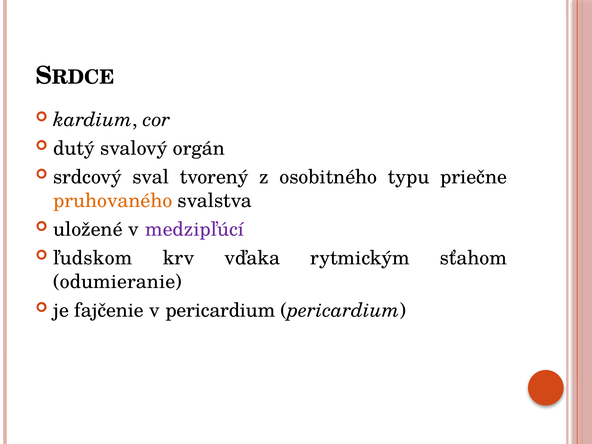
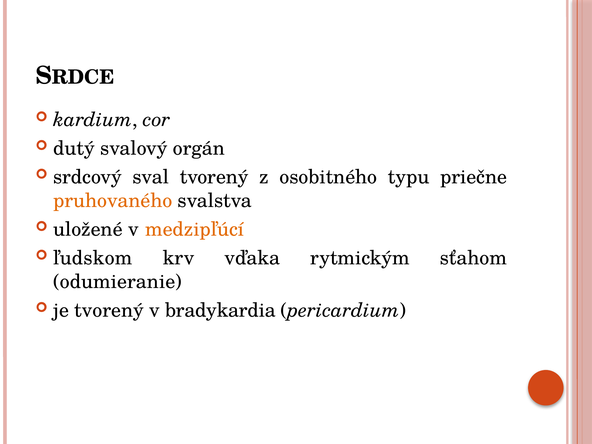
medzipľúcí colour: purple -> orange (195, 229)
je fajčenie: fajčenie -> tvorený (109, 310)
v pericardium: pericardium -> bradykardia (220, 310)
